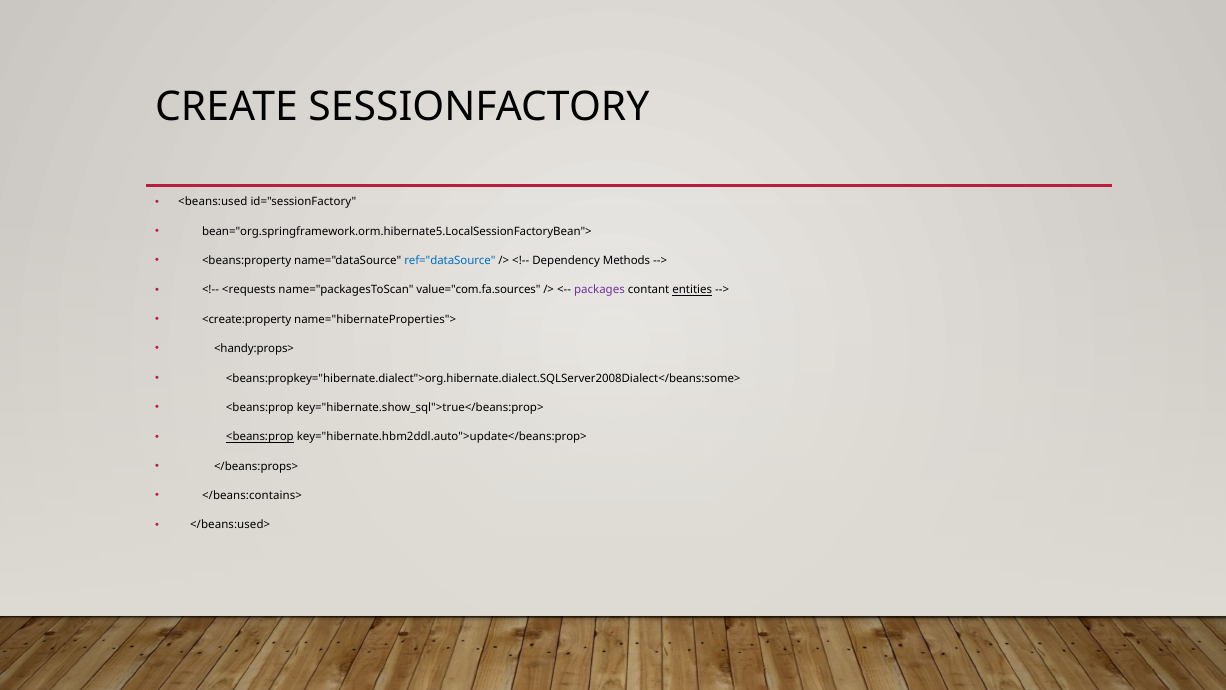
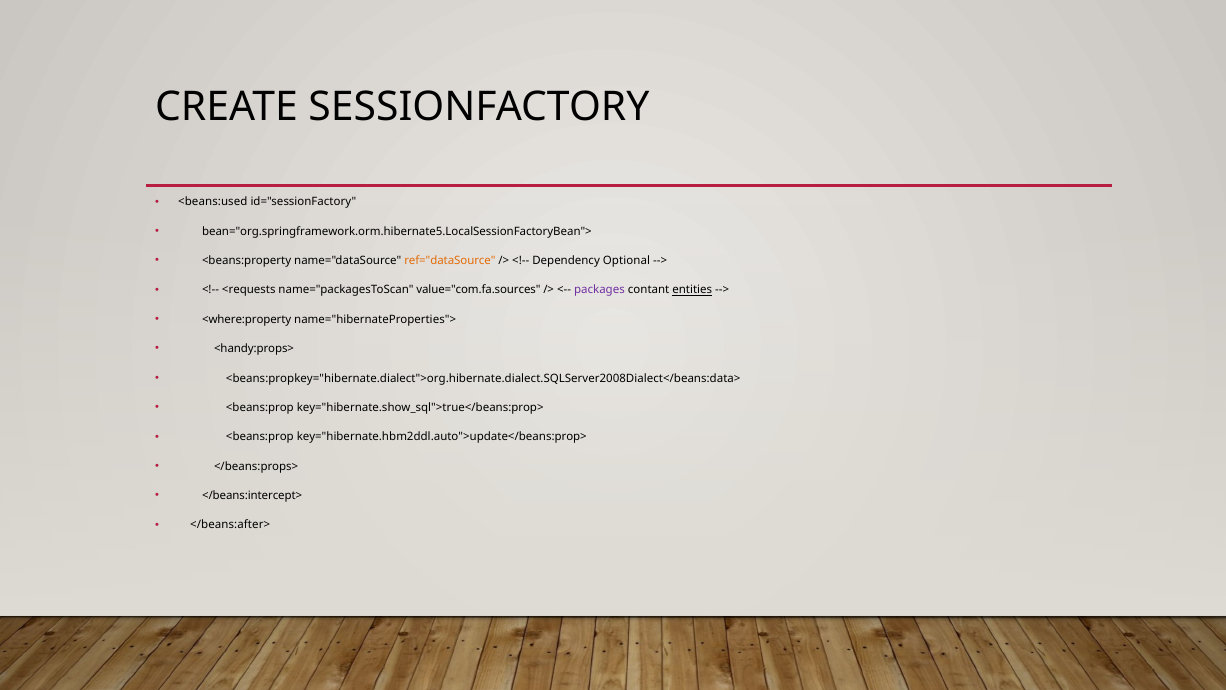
ref="dataSource colour: blue -> orange (450, 261)
Methods: Methods -> Optional (626, 261)
<create:property: <create:property -> <where:property (247, 319)
<beans:propkey="hibernate.dialect">org.hibernate.dialect.SQLServer2008Dialect</beans:some>: <beans:propkey="hibernate.dialect">org.hibernate.dialect.SQLServer2008Dialect</beans:some> -> <beans:propkey="hibernate.dialect">org.hibernate.dialect.SQLServer2008Dialect</beans:data> (483, 378)
<beans:prop underline: present -> none (260, 437)
</beans:contains>: </beans:contains> -> </beans:intercept> (252, 495)
</beans:used>: </beans:used> -> </beans:after> (230, 525)
